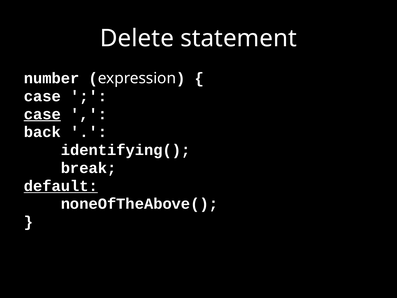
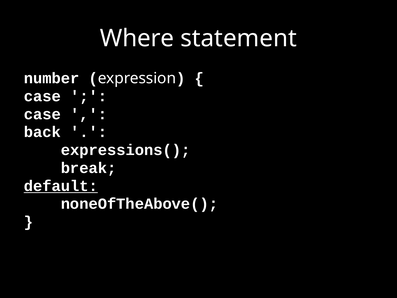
Delete: Delete -> Where (137, 38)
case underline: present -> none (42, 114)
identifying(: identifying( -> expressions( (126, 150)
